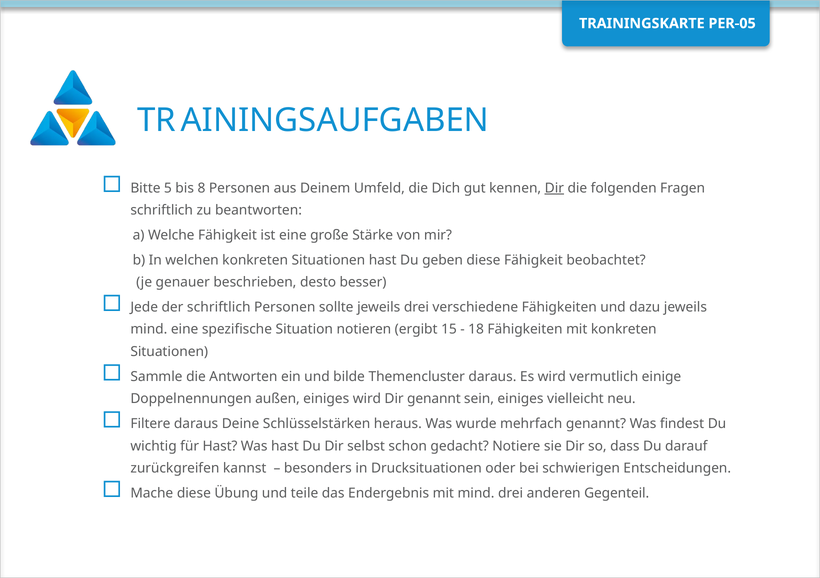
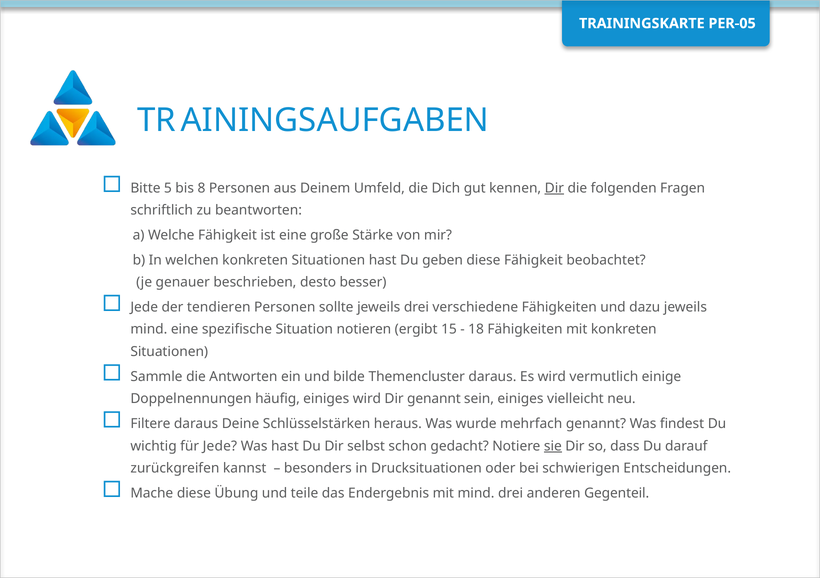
der schriftlich: schriftlich -> tendieren (219, 307)
außen: außen -> häufig (278, 399)
für Hast: Hast -> Jede (220, 446)
sie underline: none -> present (553, 446)
